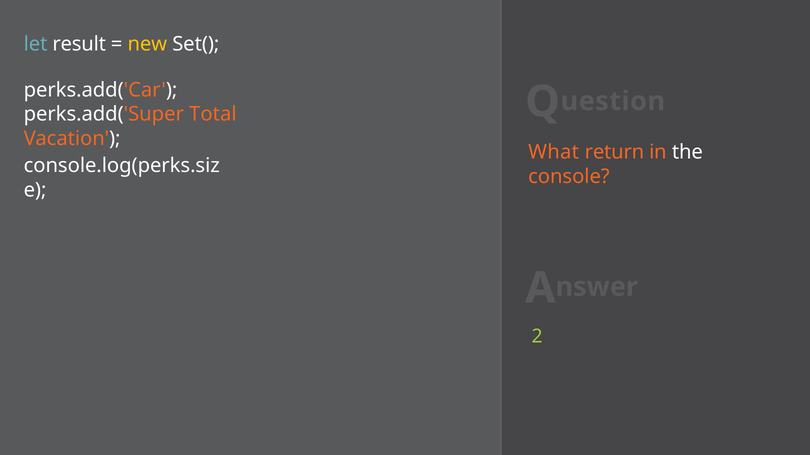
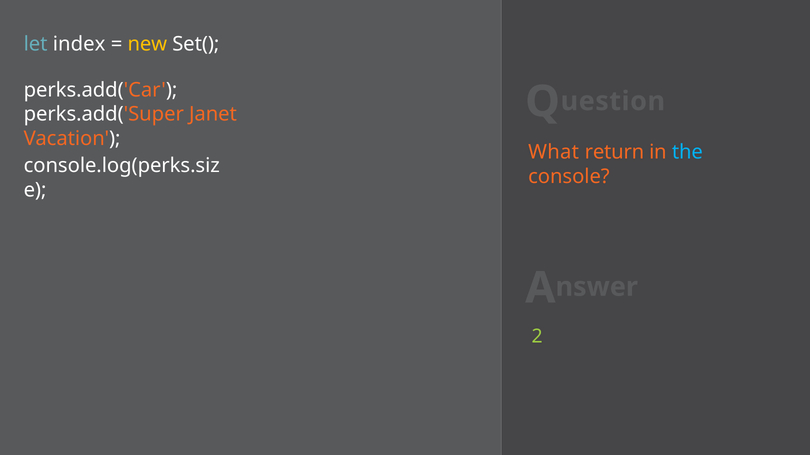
result: result -> index (79, 44)
Total: Total -> Janet (213, 114)
the colour: white -> light blue (687, 152)
